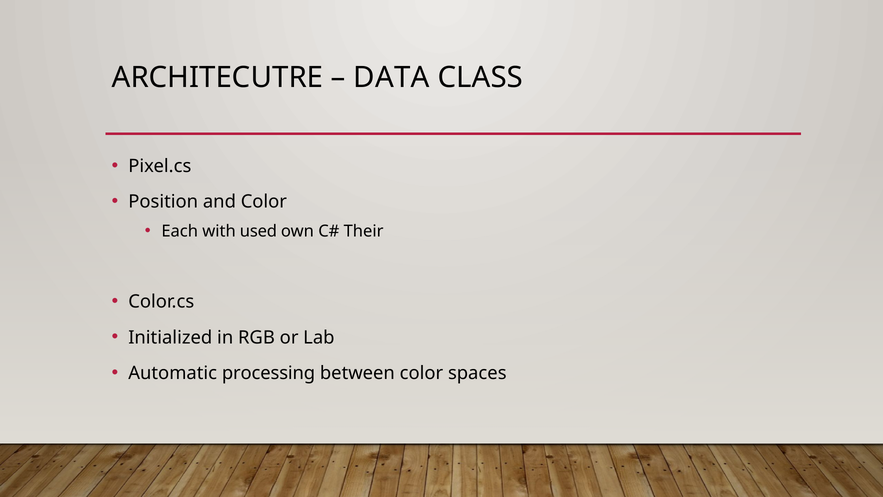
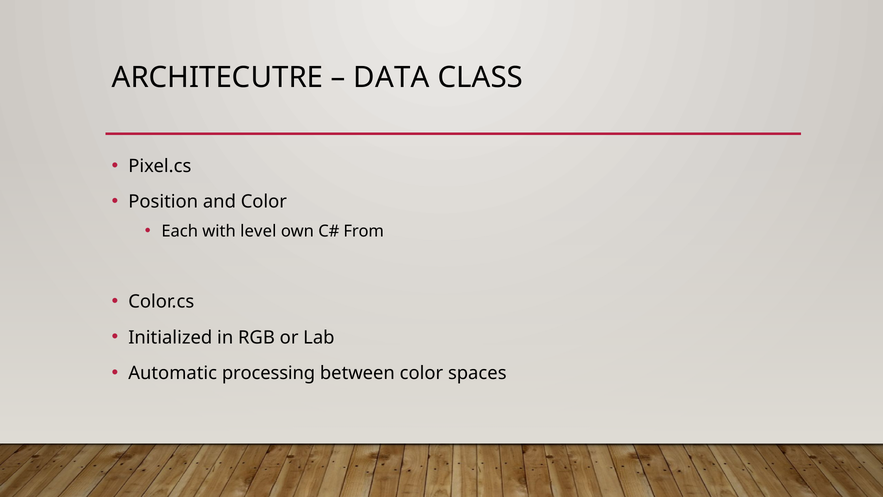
used: used -> level (258, 231)
Their: Their -> From (364, 231)
